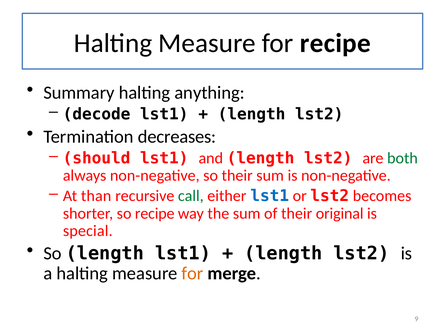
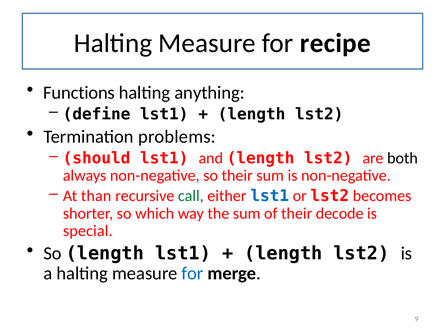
Summary: Summary -> Functions (79, 93)
decode: decode -> define (97, 114)
decreases: decreases -> problems (177, 137)
both colour: green -> black (402, 158)
so recipe: recipe -> which (155, 213)
original: original -> decode (340, 213)
for colour: orange -> blue (192, 273)
